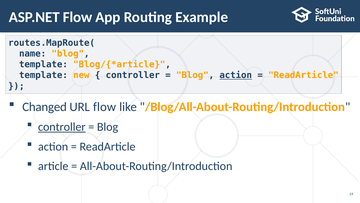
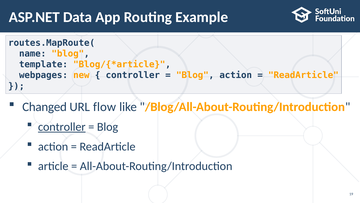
ASP.NET Flow: Flow -> Data (78, 17)
template: template -> webpages (43, 75)
action underline: present -> none (236, 75)
